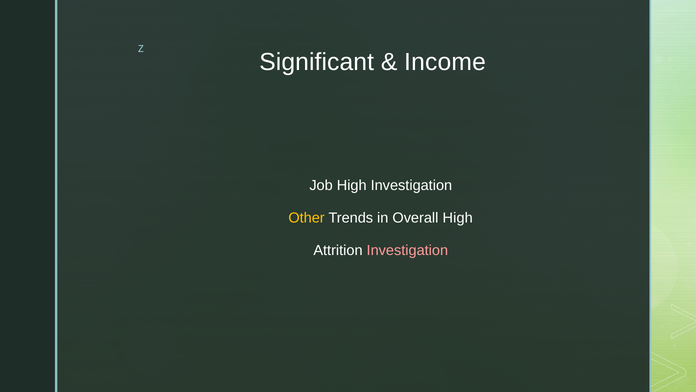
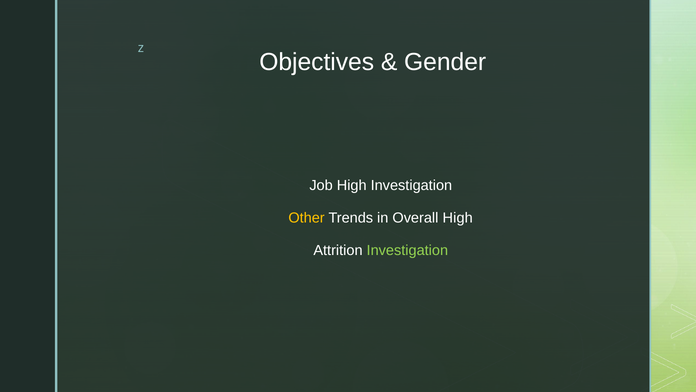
Significant: Significant -> Objectives (317, 62)
Income: Income -> Gender (445, 62)
Investigation colour: pink -> light green (407, 250)
